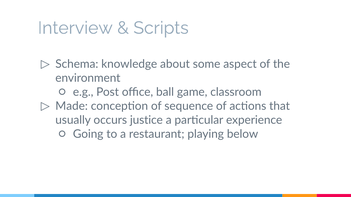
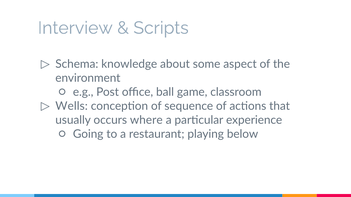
Made: Made -> Wells (72, 106)
justice: justice -> where (146, 120)
